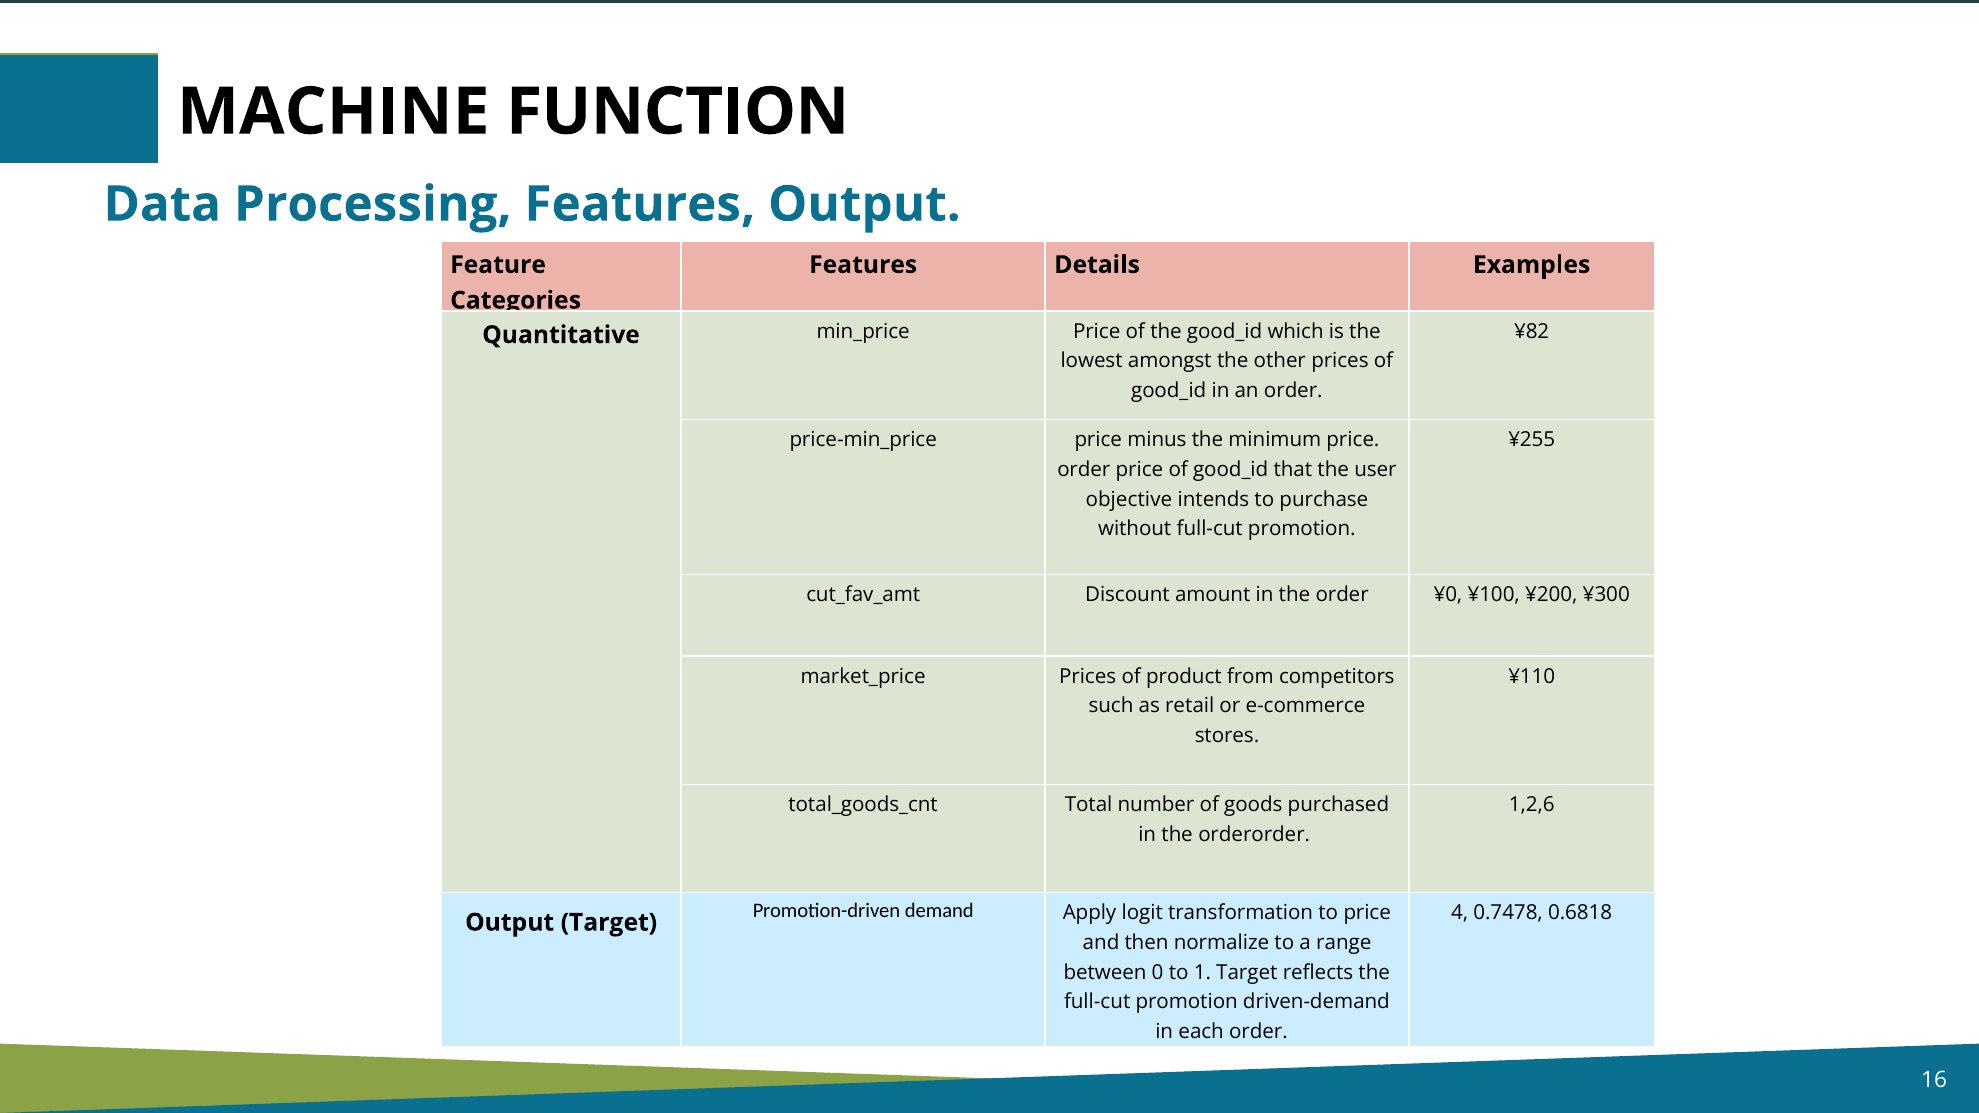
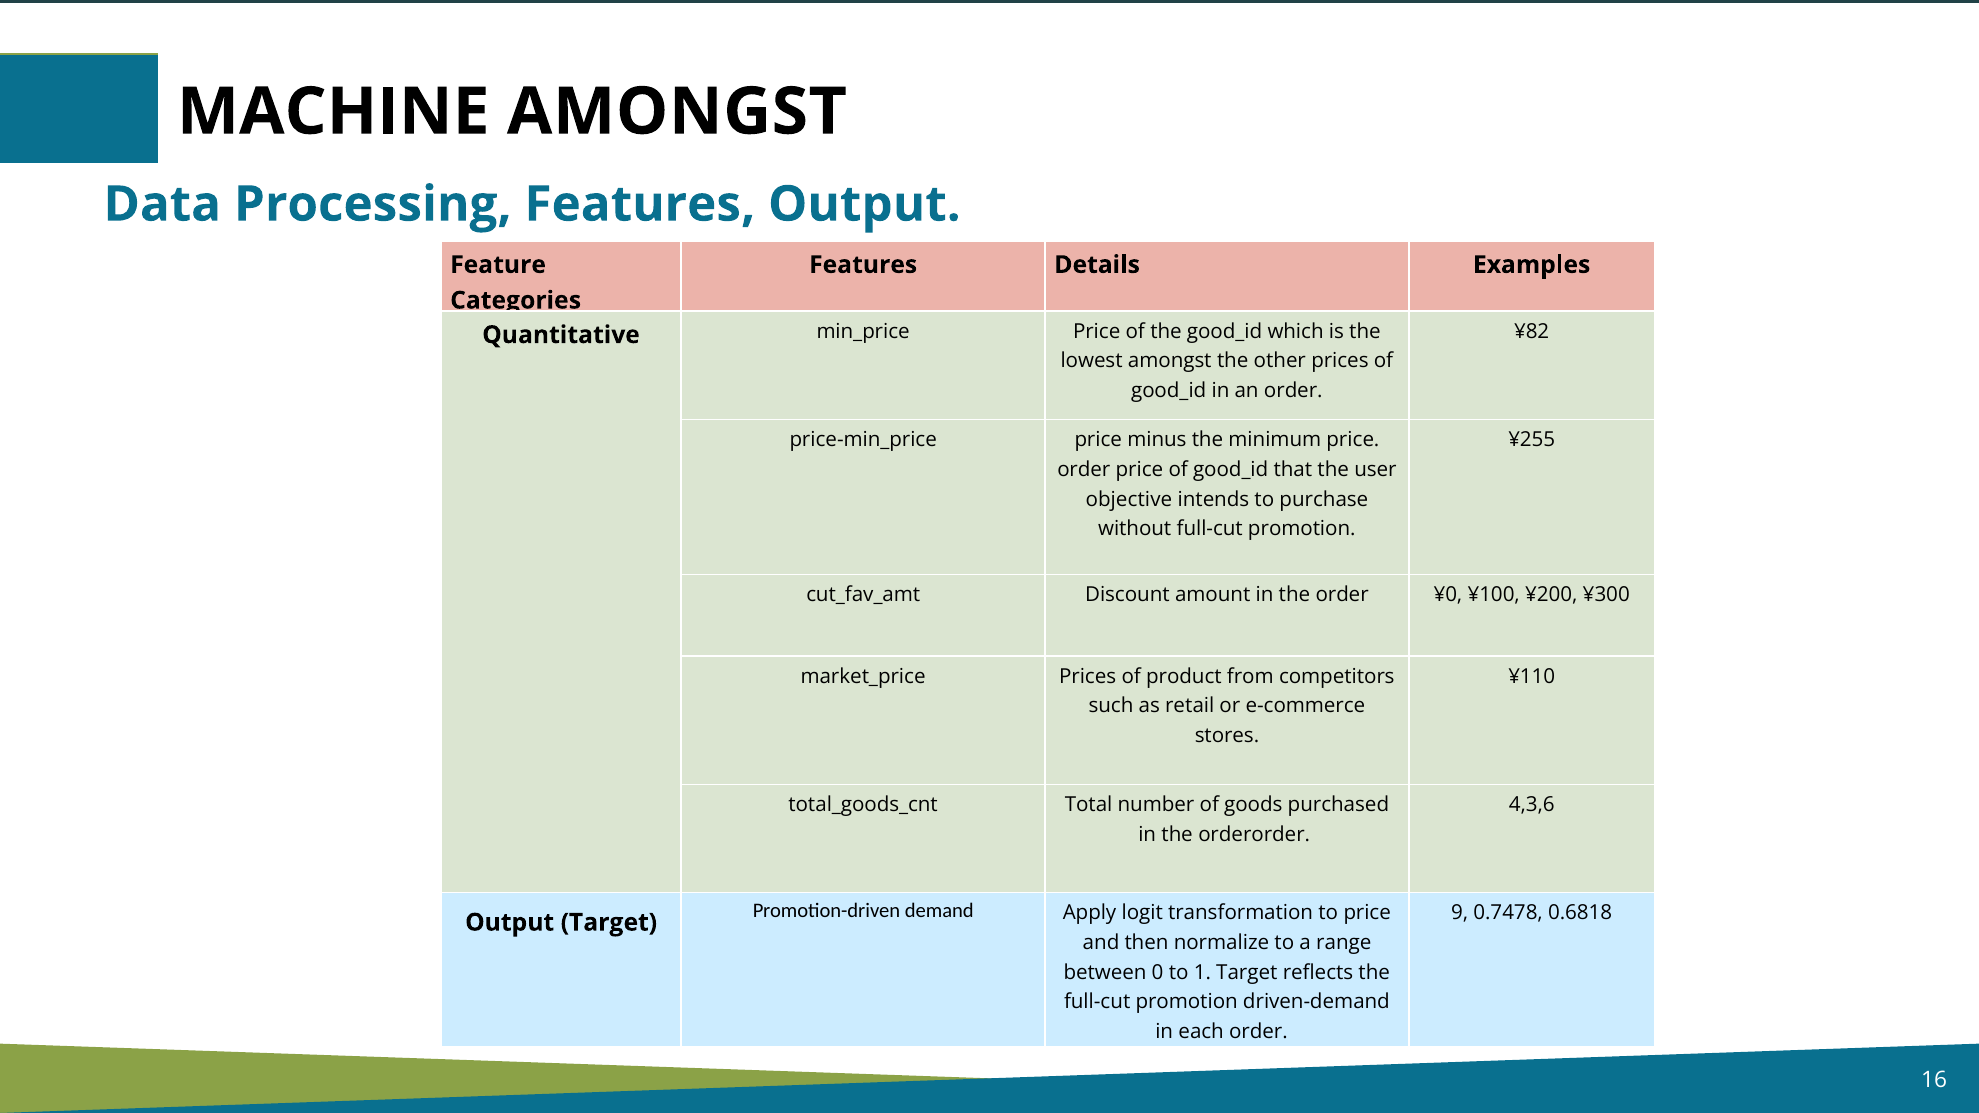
MACHINE FUNCTION: FUNCTION -> AMONGST (677, 112)
1,2,6: 1,2,6 -> 4,3,6 (1532, 805)
4: 4 -> 9 (1460, 913)
